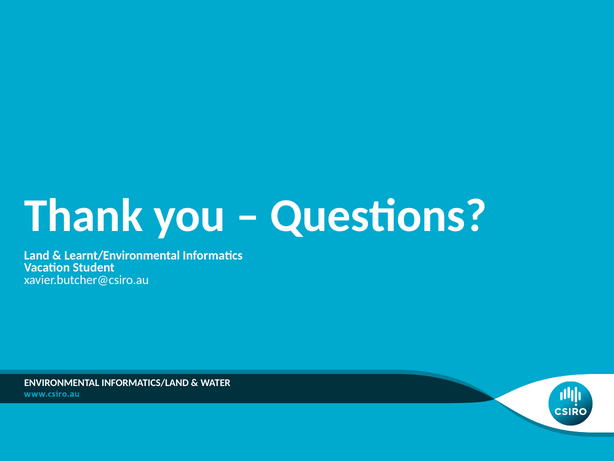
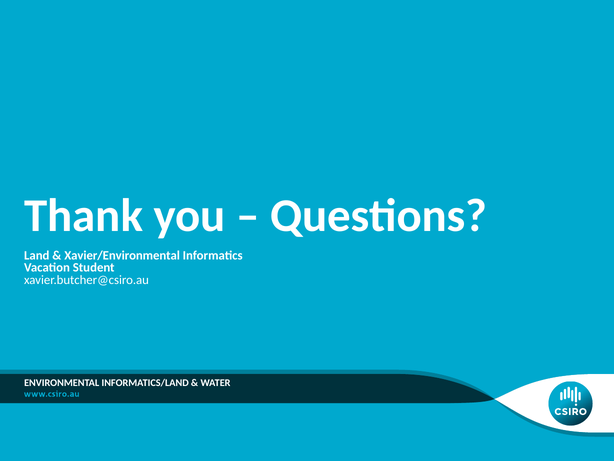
Learnt/Environmental: Learnt/Environmental -> Xavier/Environmental (122, 255)
